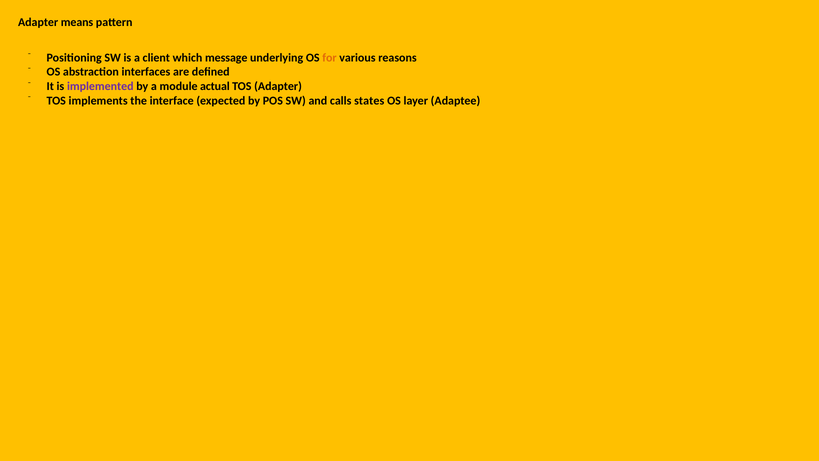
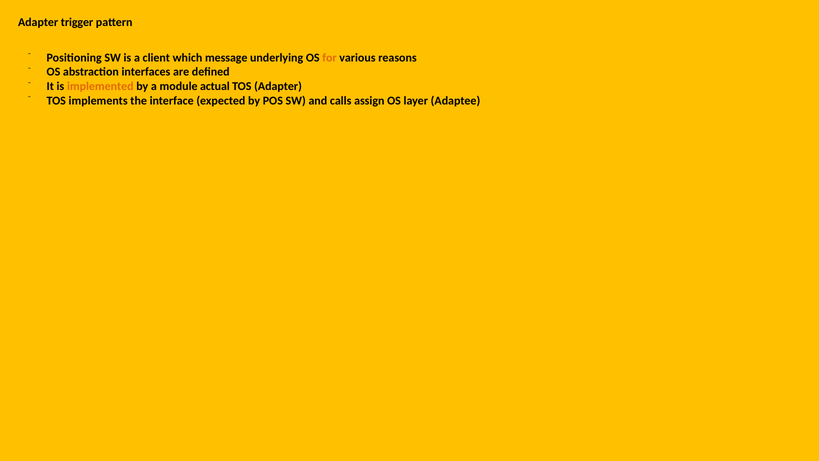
means: means -> trigger (77, 22)
implemented colour: purple -> orange (100, 86)
states: states -> assign (369, 101)
